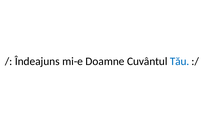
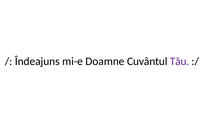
Tău colour: blue -> purple (180, 61)
